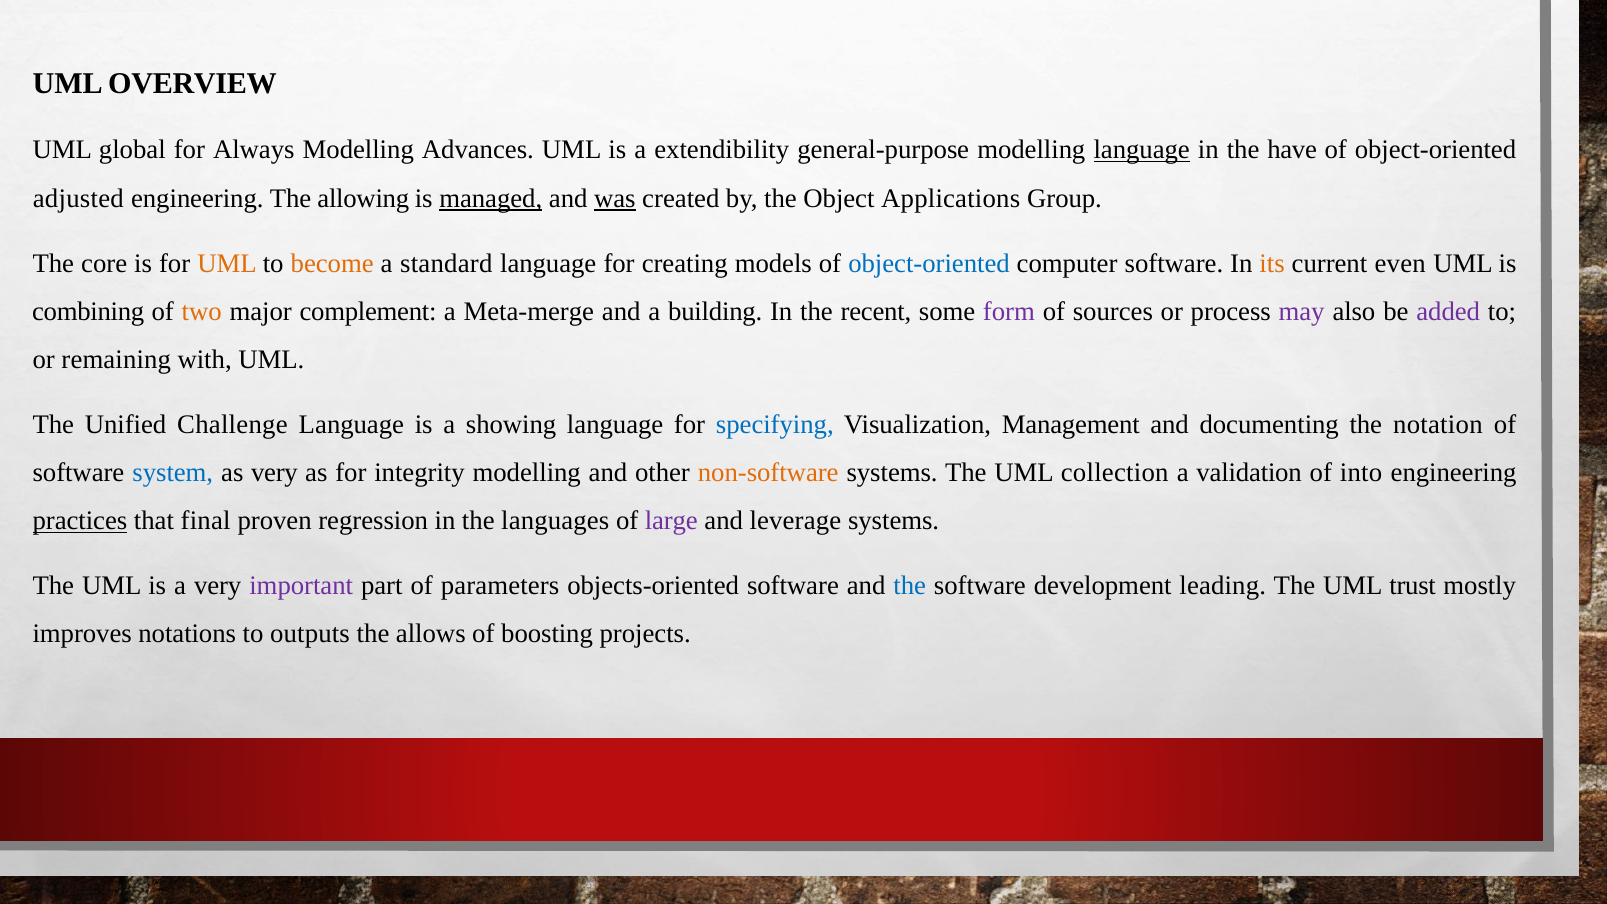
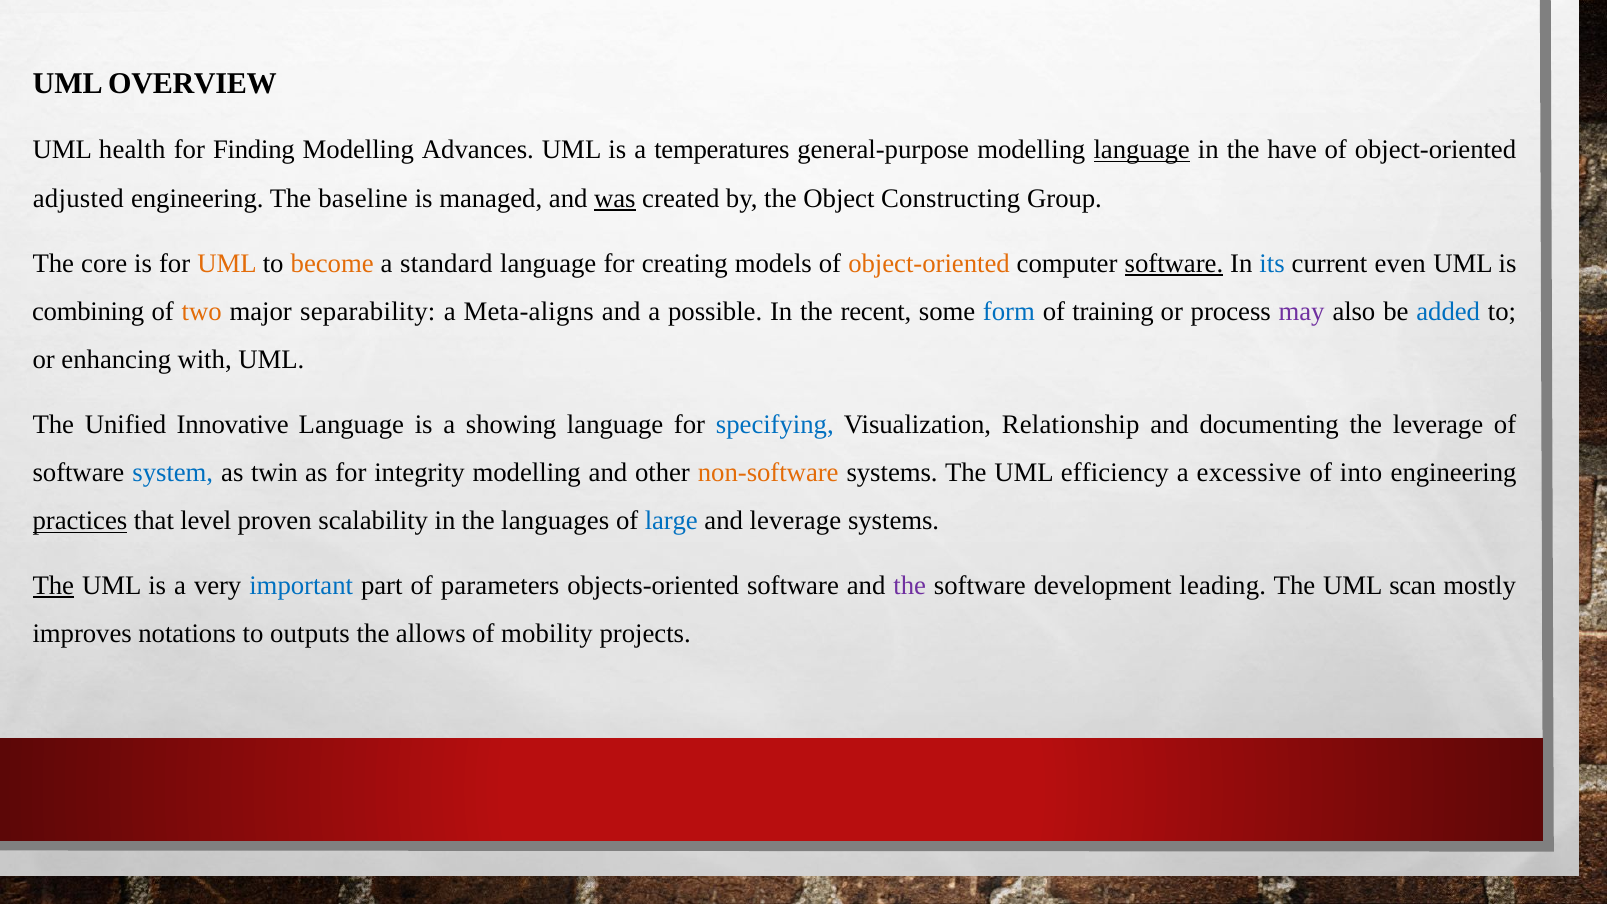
global: global -> health (132, 150)
Always: Always -> Finding (254, 150)
extendibility: extendibility -> temperatures (722, 150)
allowing: allowing -> baseline (363, 198)
managed underline: present -> none (491, 198)
Applications: Applications -> Constructing (951, 198)
object-oriented colour: blue -> orange (929, 263)
software underline: none -> present (1174, 263)
its colour: orange -> blue (1272, 263)
complement: complement -> separability (368, 311)
Meta-merge: Meta-merge -> Meta-aligns (529, 311)
building: building -> possible (715, 311)
form colour: purple -> blue (1009, 311)
sources: sources -> training (1113, 311)
added colour: purple -> blue (1448, 311)
remaining: remaining -> enhancing (116, 360)
Challenge: Challenge -> Innovative (233, 424)
Management: Management -> Relationship (1071, 424)
the notation: notation -> leverage (1438, 424)
as very: very -> twin (274, 473)
collection: collection -> efficiency (1115, 473)
validation: validation -> excessive (1249, 473)
final: final -> level (206, 521)
regression: regression -> scalability (373, 521)
large colour: purple -> blue (671, 521)
The underline: none -> present (53, 586)
important colour: purple -> blue (301, 586)
the colour: blue -> purple (910, 586)
trust: trust -> scan (1413, 586)
boosting: boosting -> mobility (547, 634)
